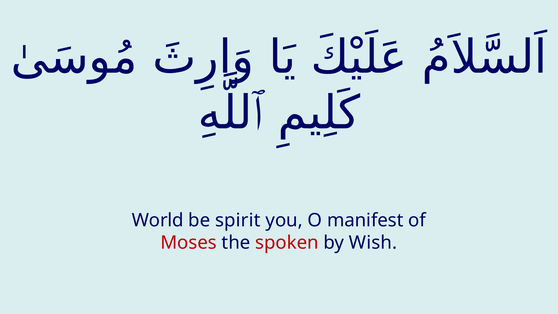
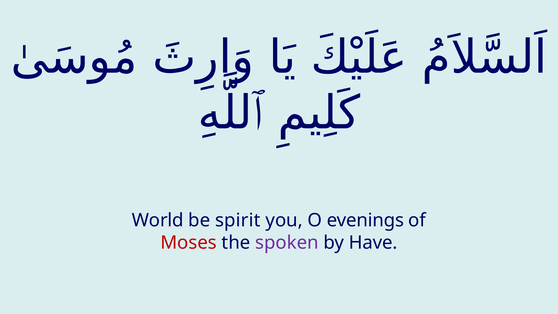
manifest: manifest -> evenings (365, 220)
spoken colour: red -> purple (287, 243)
Wish: Wish -> Have (373, 243)
